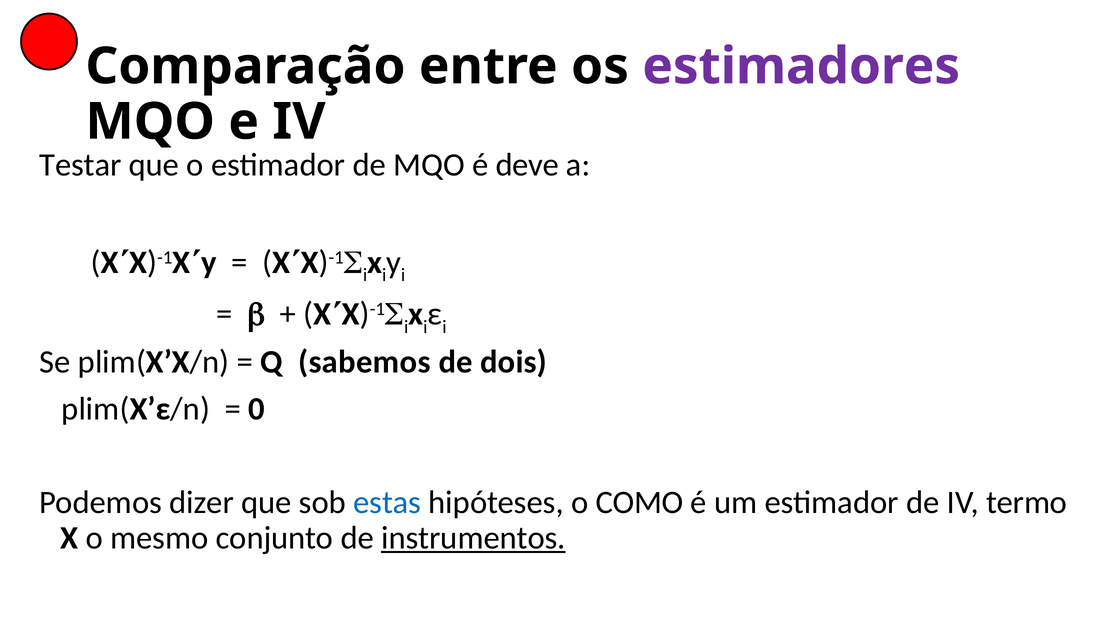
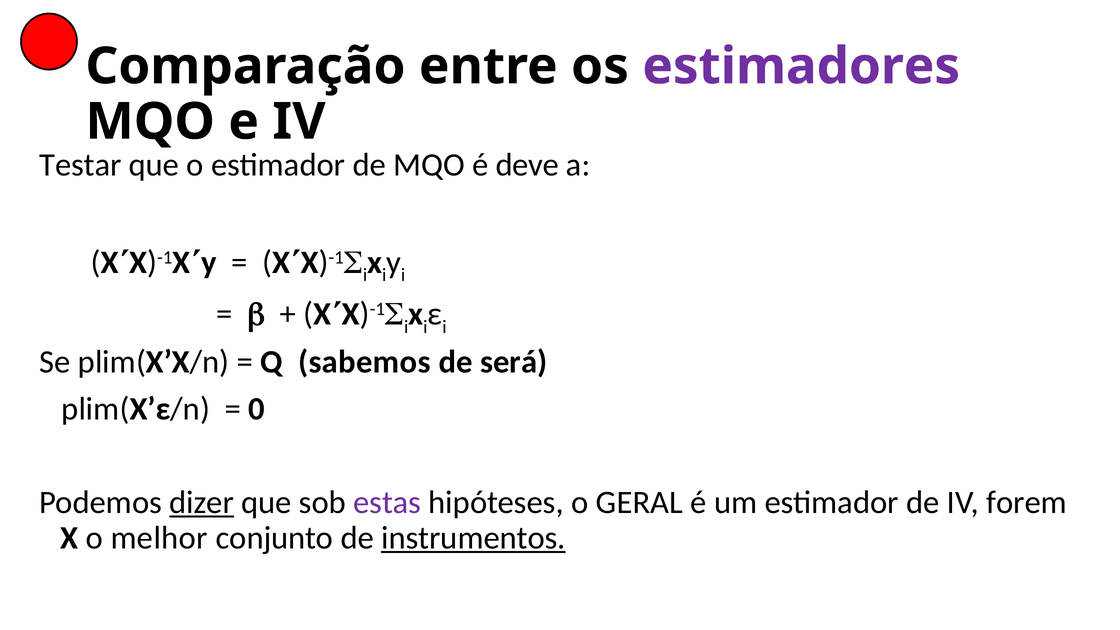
dois: dois -> será (514, 362)
dizer underline: none -> present (202, 503)
estas colour: blue -> purple (387, 503)
COMO: COMO -> GERAL (639, 503)
termo: termo -> forem (1027, 503)
mesmo: mesmo -> melhor (159, 538)
